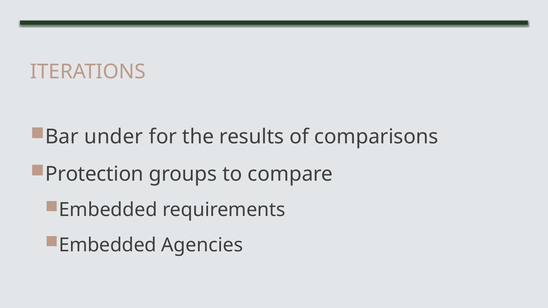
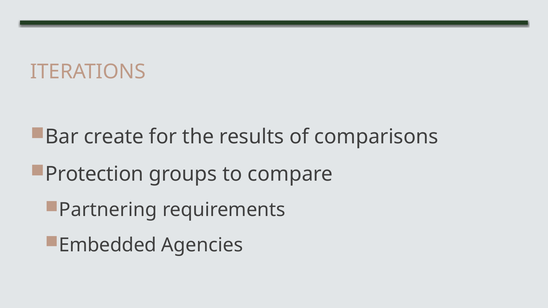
under: under -> create (114, 137)
Embedded: Embedded -> Partnering (108, 210)
